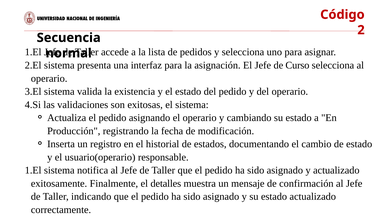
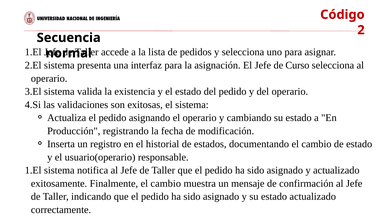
Finalmente el detalles: detalles -> cambio (166, 184)
